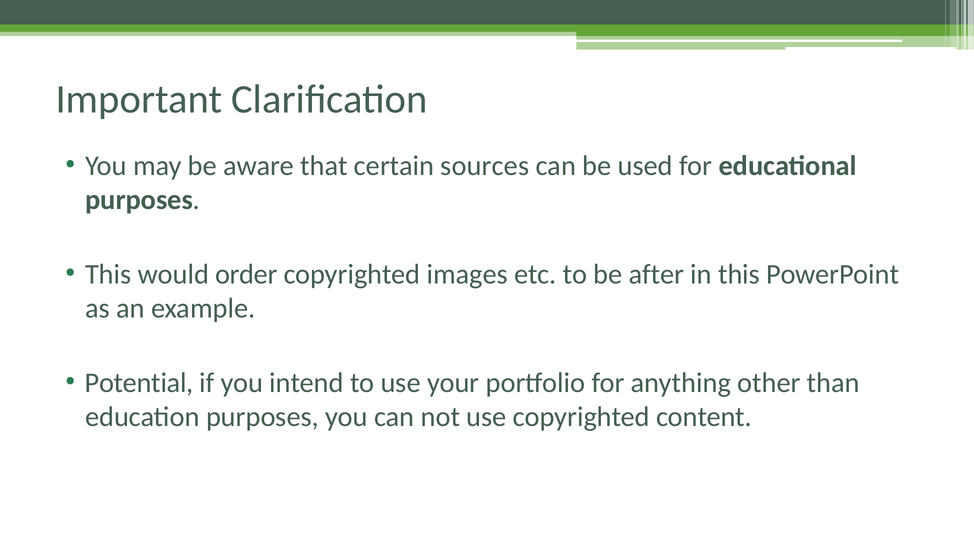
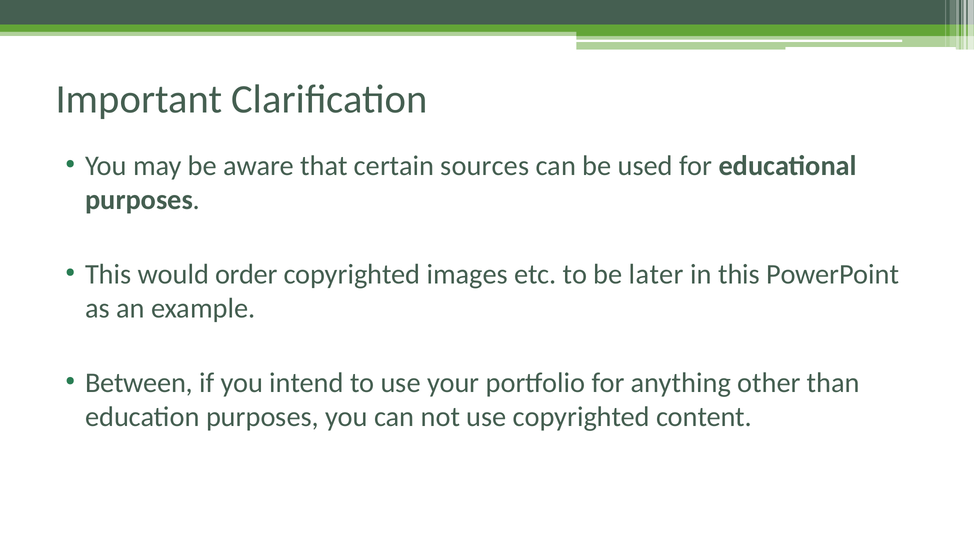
after: after -> later (656, 274)
Potential: Potential -> Between (139, 383)
